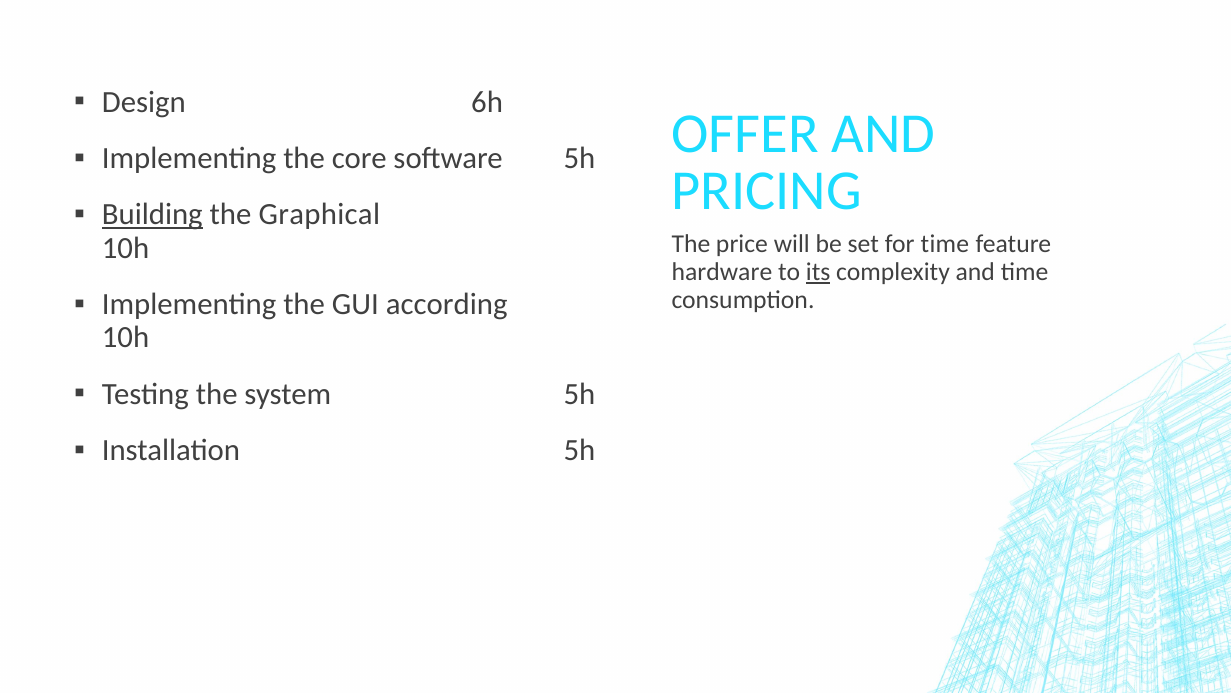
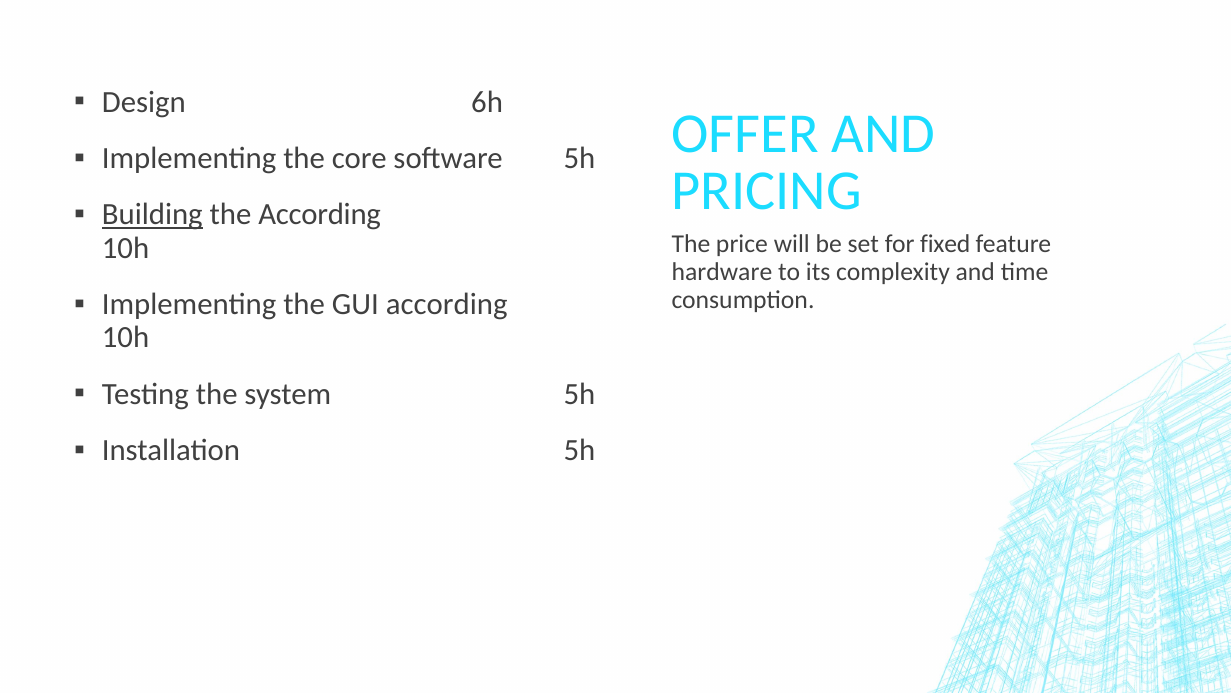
the Graphical: Graphical -> According (320, 215)
for time: time -> fixed (945, 244)
its underline: present -> none (818, 272)
